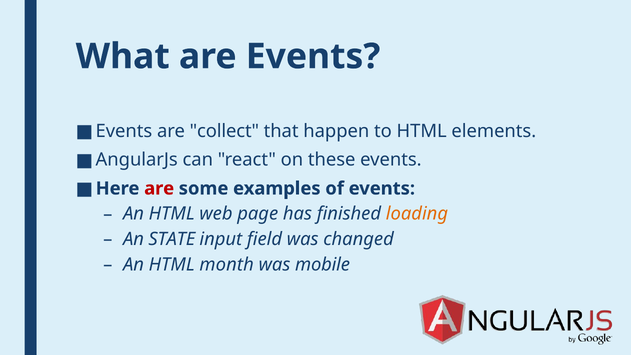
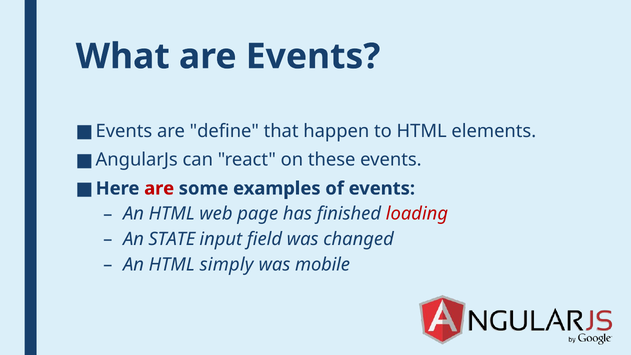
collect: collect -> define (224, 131)
loading colour: orange -> red (417, 214)
month: month -> simply (227, 264)
